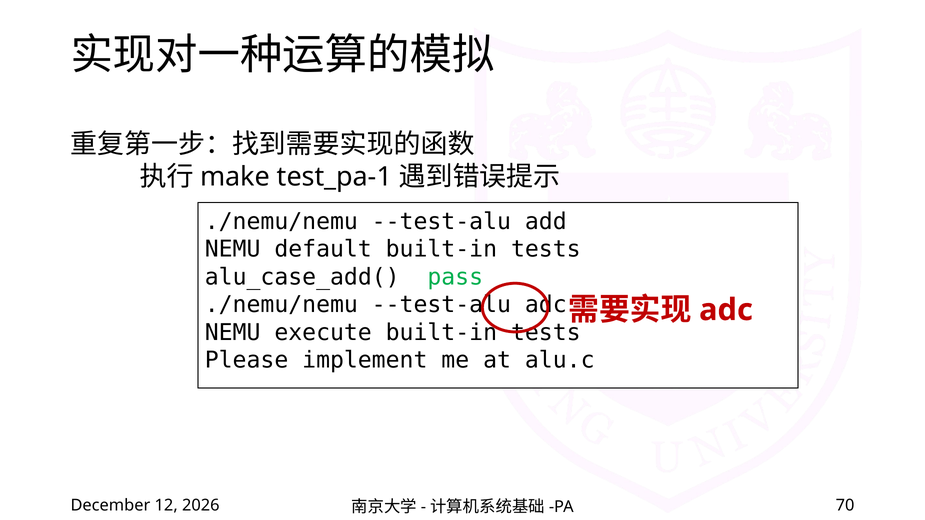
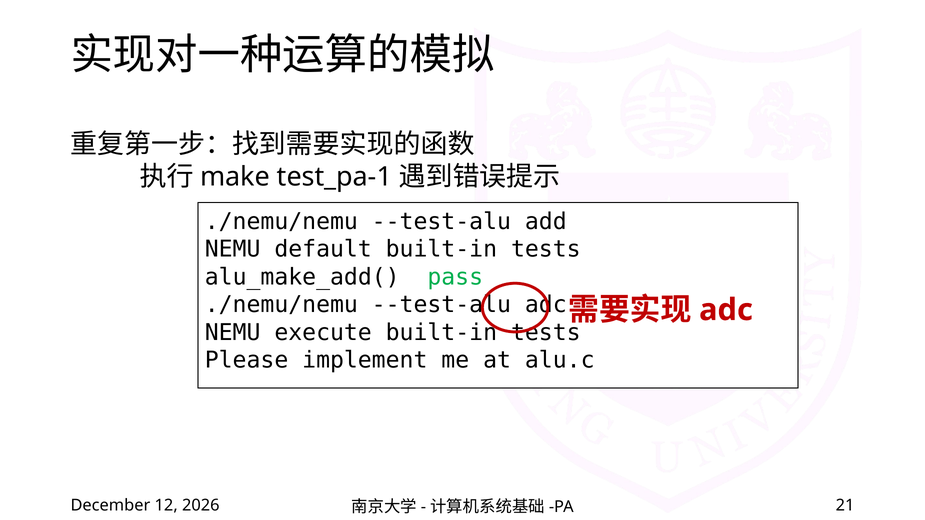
alu_case_add(: alu_case_add( -> alu_make_add( (302, 277)
70: 70 -> 21 (845, 506)
